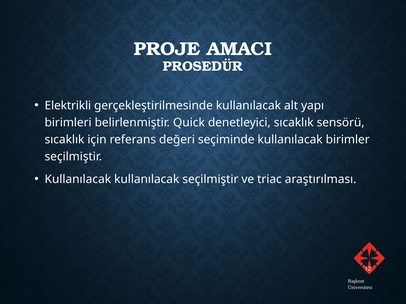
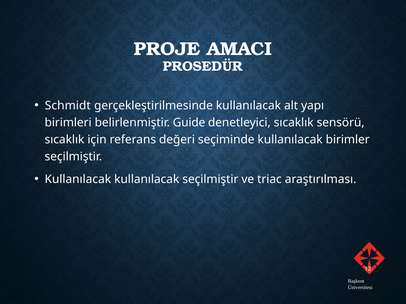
Elektrikli: Elektrikli -> Schmidt (68, 106)
Quick: Quick -> Guide (189, 123)
